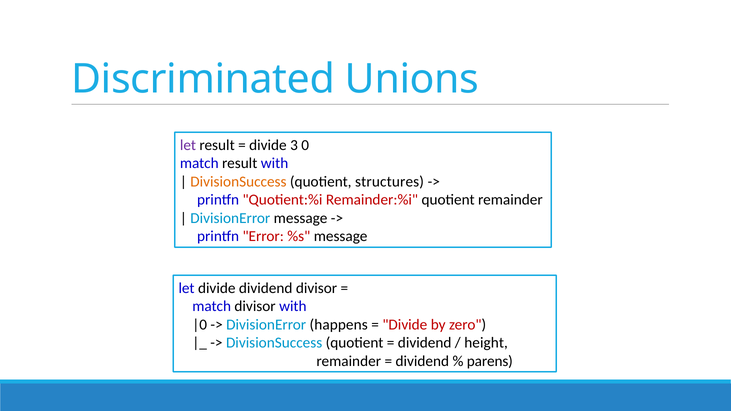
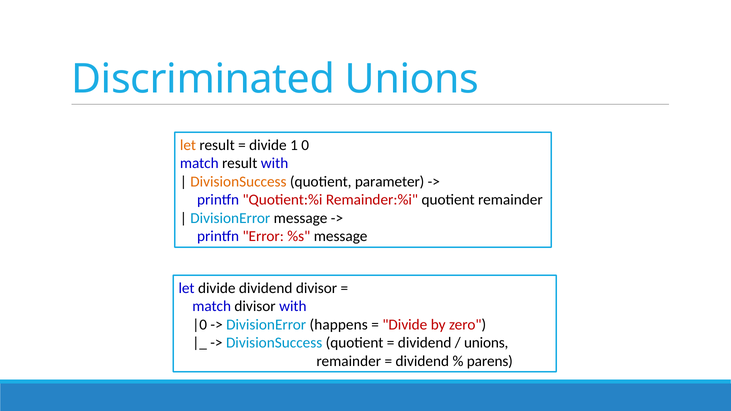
let colour: purple -> orange (188, 145)
3: 3 -> 1 (294, 145)
structures: structures -> parameter (390, 182)
height: height -> unions (486, 343)
